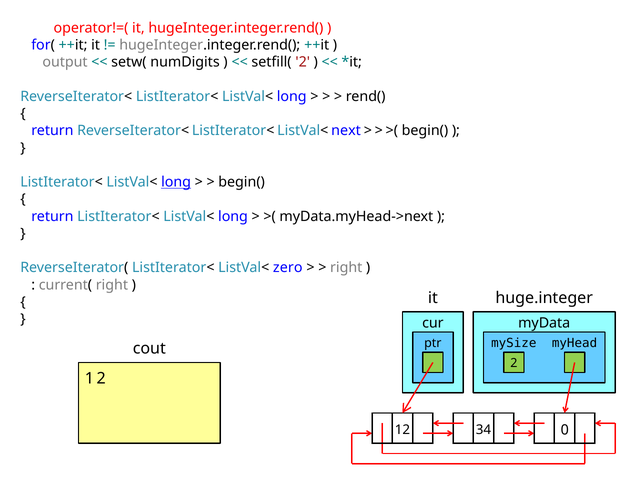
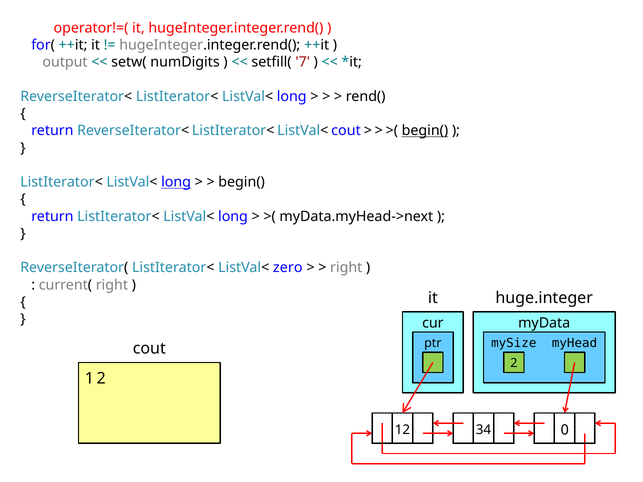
setfill( 2: 2 -> 7 (303, 62)
ListVal< next: next -> cout (346, 131)
begin( underline: none -> present (425, 131)
